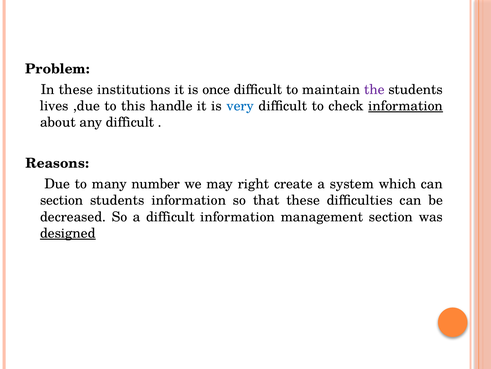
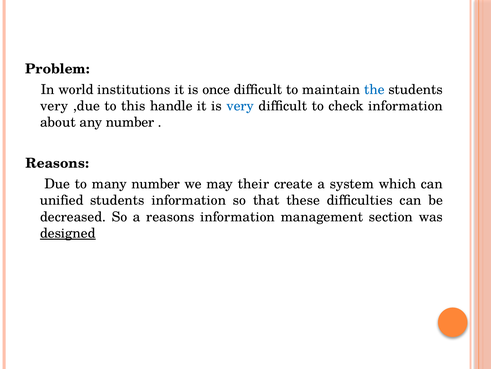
In these: these -> world (76, 89)
the colour: purple -> blue (374, 89)
lives: lives -> very (54, 106)
information underline: present -> none (406, 106)
any difficult: difficult -> number (130, 122)
right: right -> their (253, 184)
section: section -> unified (62, 200)
a difficult: difficult -> reasons (170, 216)
